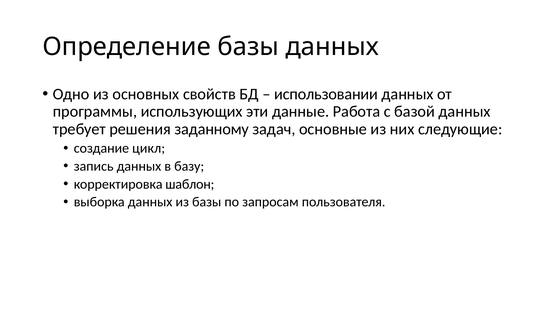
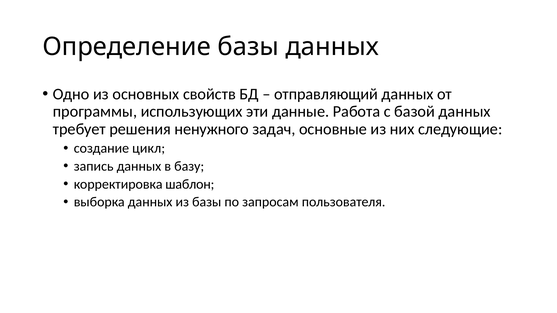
использовании: использовании -> отправляющий (326, 94)
заданному: заданному -> ненужного (212, 129)
